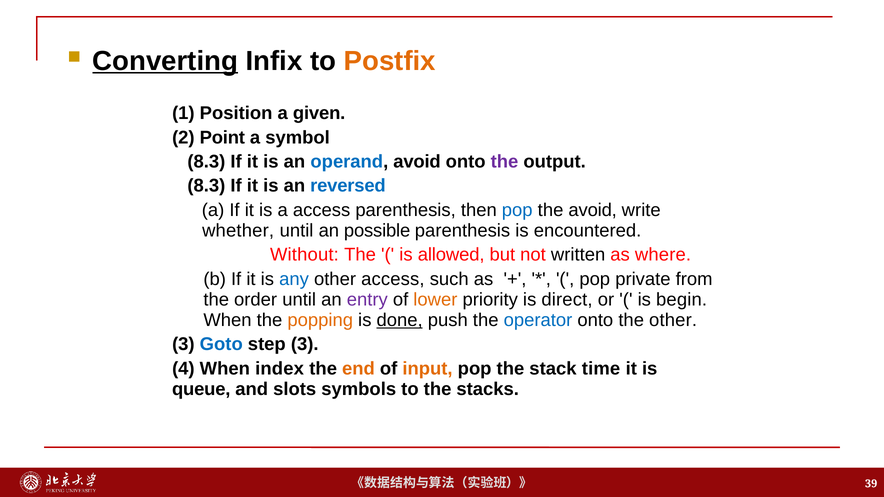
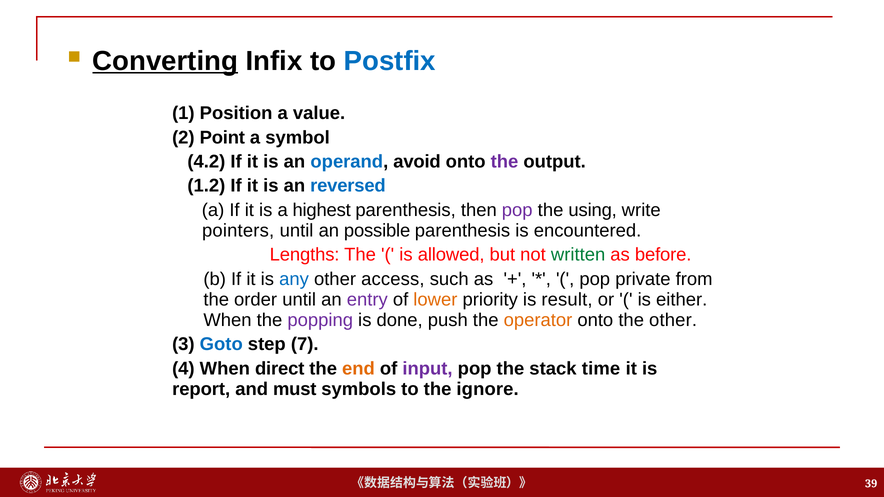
Postfix colour: orange -> blue (390, 61)
given: given -> value (319, 113)
8.3: 8.3 -> 4.2 (206, 162)
8.3: 8.3 -> 1.2 (206, 186)
a access: access -> highest (322, 210)
pop colour: blue -> purple (517, 210)
the avoid: avoid -> using (593, 210)
whether: whether -> pointers (238, 231)
Without: Without -> Lengths (305, 255)
written colour: black -> green (578, 255)
where: where -> before (663, 255)
direct: direct -> result (567, 300)
begin: begin -> either (682, 300)
popping colour: orange -> purple (320, 320)
done underline: present -> none (400, 320)
operator colour: blue -> orange (538, 320)
step 3: 3 -> 7 (305, 345)
index: index -> direct (280, 369)
input colour: orange -> purple (428, 369)
queue: queue -> report (201, 389)
slots: slots -> must (295, 389)
stacks: stacks -> ignore (488, 389)
